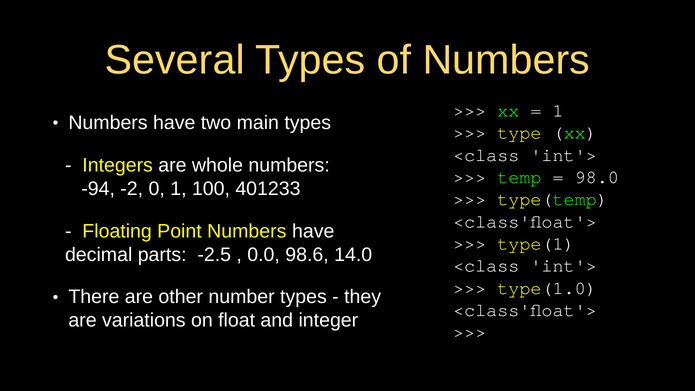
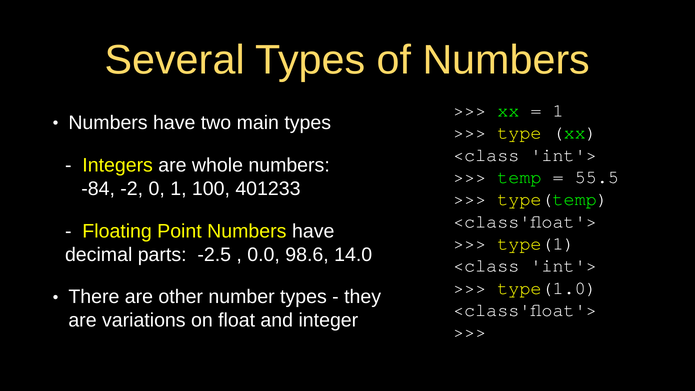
98.0: 98.0 -> 55.5 (597, 177)
-94: -94 -> -84 (98, 189)
